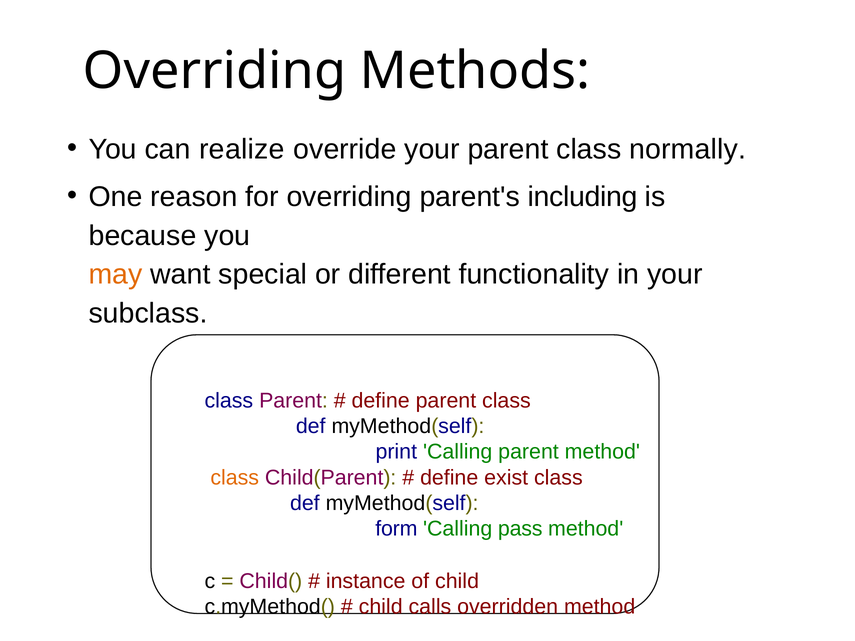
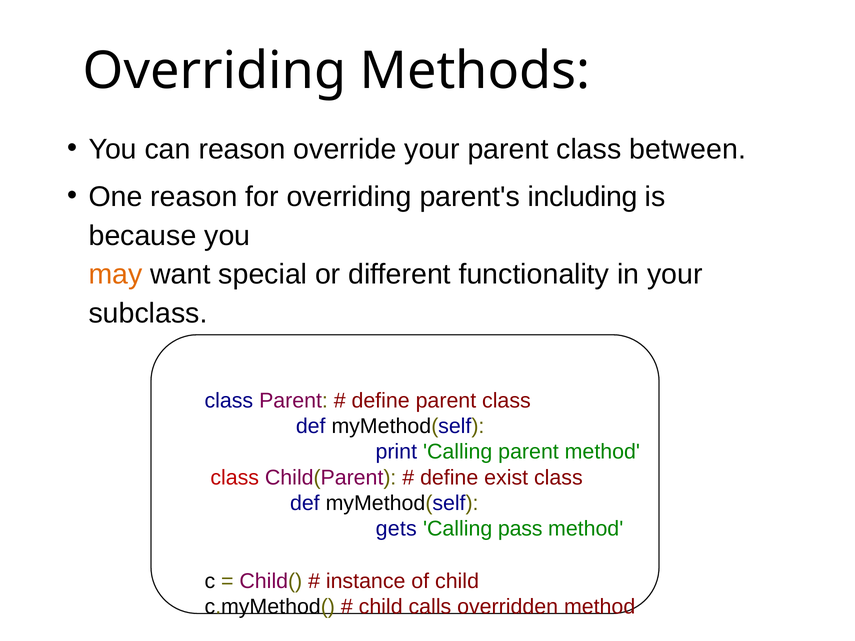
can realize: realize -> reason (242, 149)
normally: normally -> between (688, 149)
class colour: orange -> red (235, 478)
form: form -> gets (396, 529)
